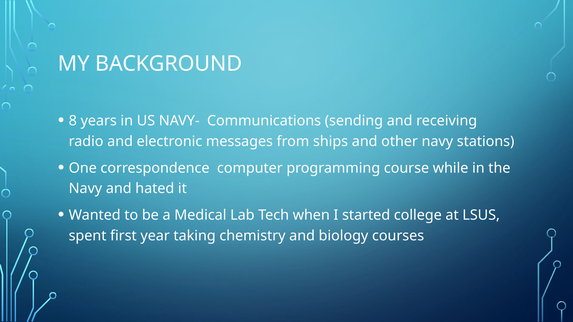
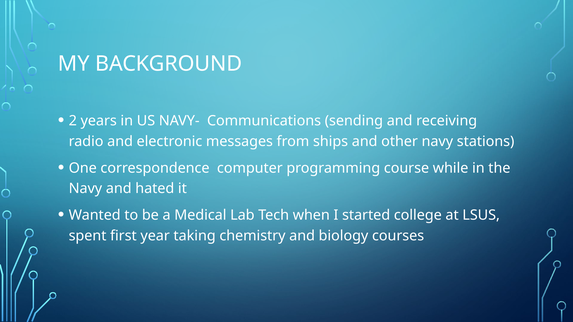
8: 8 -> 2 (73, 121)
